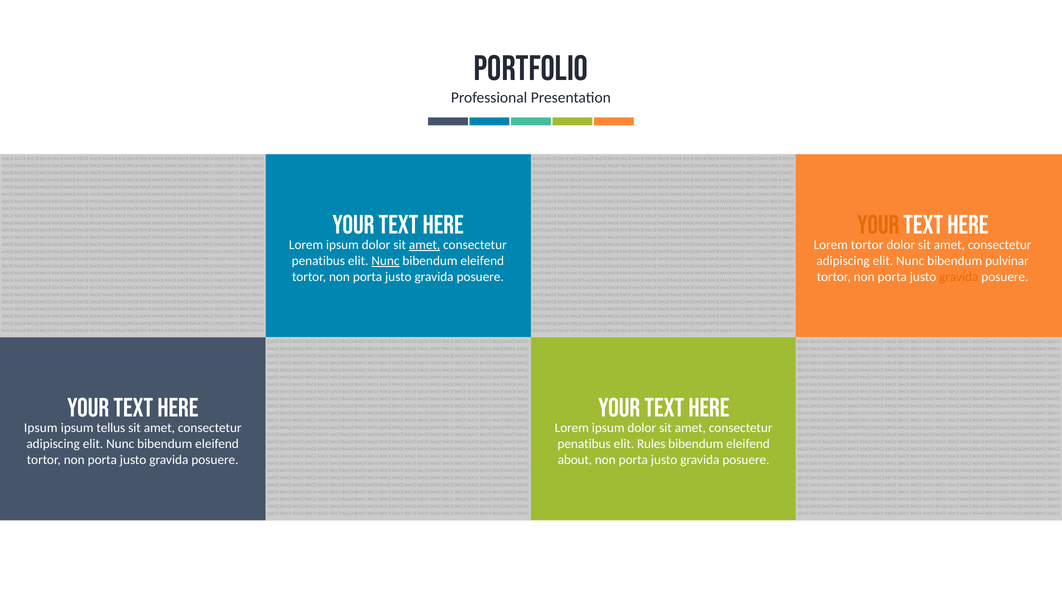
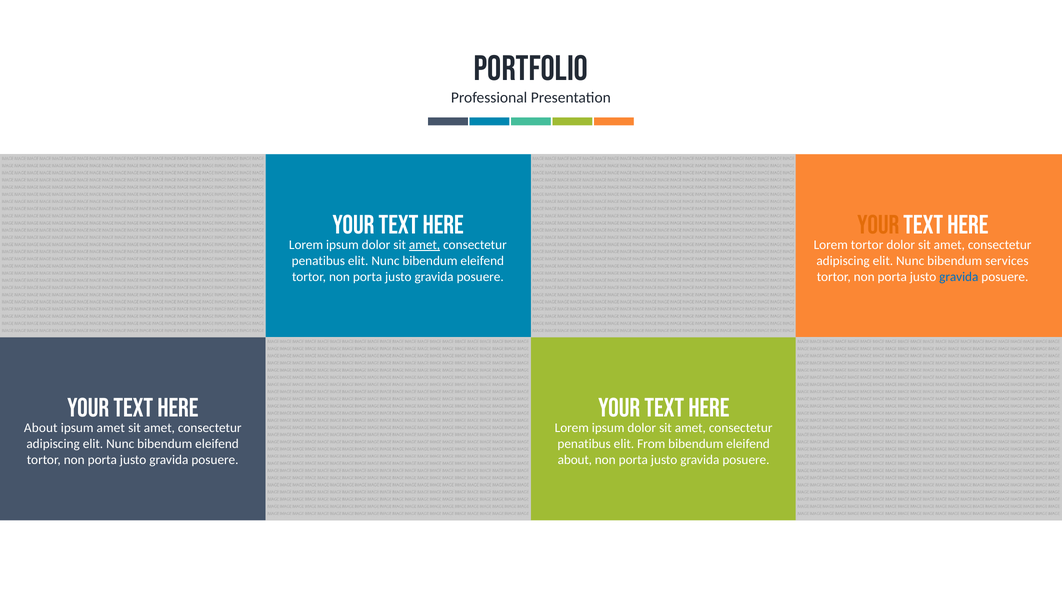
Nunc underline: present -> none (385, 261)
pulvinar: pulvinar -> services (1007, 261)
gravida colour: orange -> blue (959, 277)
Ipsum: Ipsum -> About (41, 428)
ipsum tellus: tellus -> amet (111, 428)
Rules: Rules -> From (651, 444)
